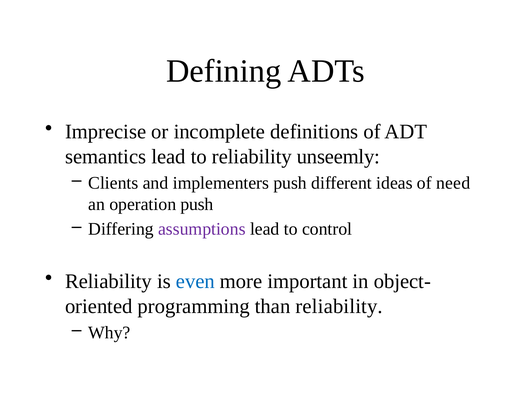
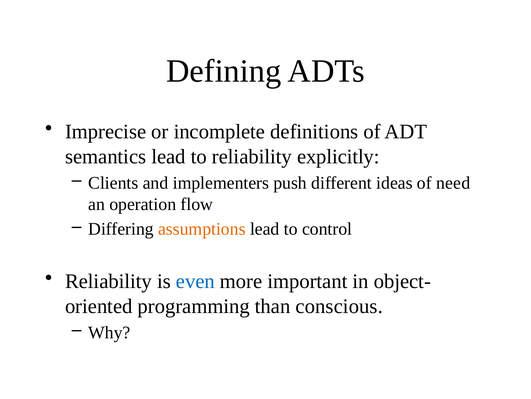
unseemly: unseemly -> explicitly (338, 156)
operation push: push -> flow (197, 204)
assumptions colour: purple -> orange (202, 229)
than reliability: reliability -> conscious (339, 306)
